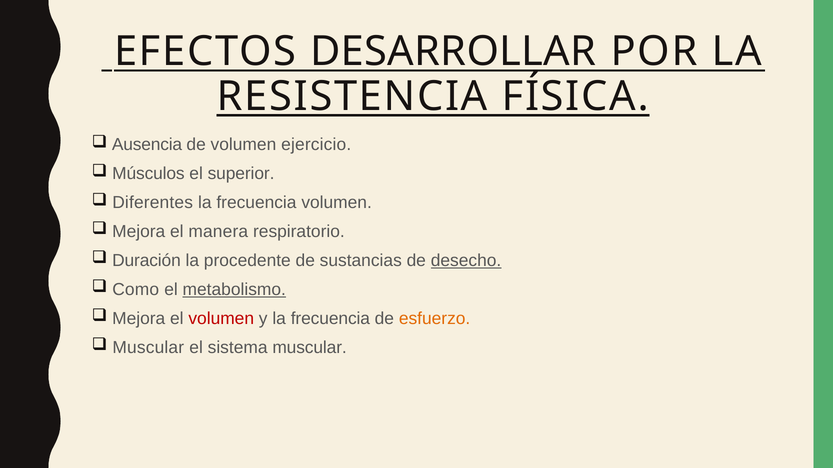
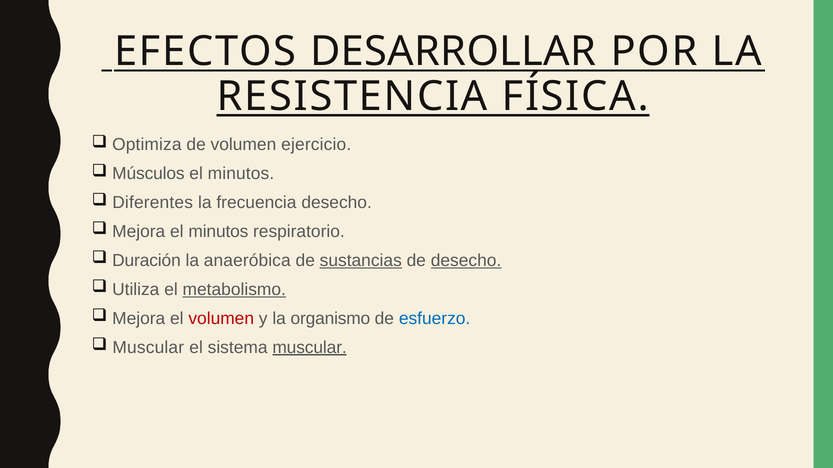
Ausencia: Ausencia -> Optimiza (147, 145)
superior: superior -> minutos (241, 174)
frecuencia volumen: volumen -> desecho (337, 203)
Mejora el manera: manera -> minutos (218, 232)
procedente: procedente -> anaeróbica (247, 261)
sustancias underline: none -> present (361, 261)
Como: Como -> Utiliza (136, 290)
y la frecuencia: frecuencia -> organismo (330, 319)
esfuerzo colour: orange -> blue (435, 319)
muscular underline: none -> present (310, 348)
